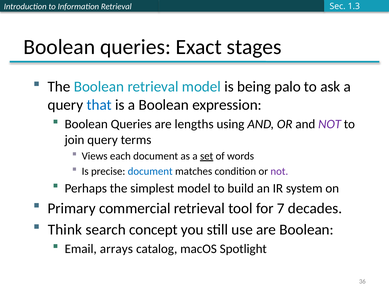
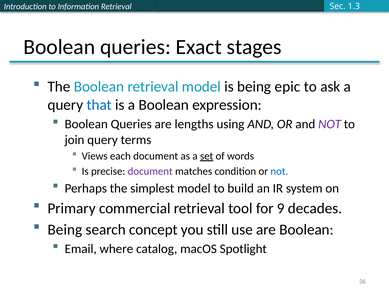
palo: palo -> epic (287, 87)
document colour: blue -> purple (150, 171)
not colour: purple -> blue (279, 171)
7: 7 -> 9 (281, 208)
Think: Think -> Being (65, 229)
arrays: arrays -> where (116, 249)
